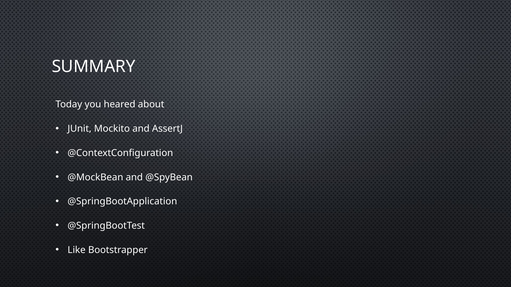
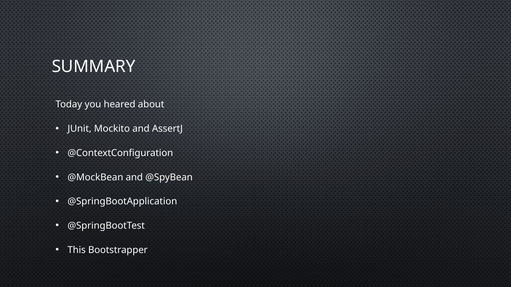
Like: Like -> This (77, 250)
